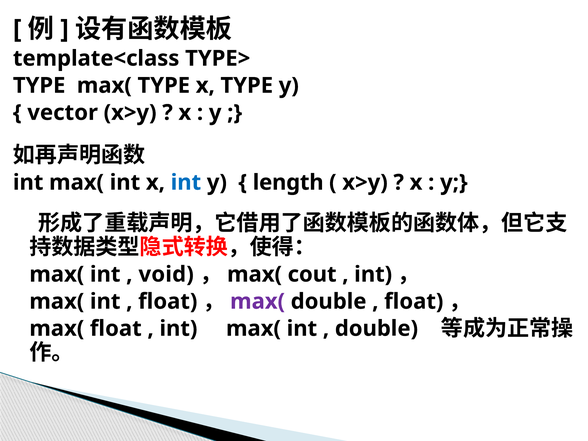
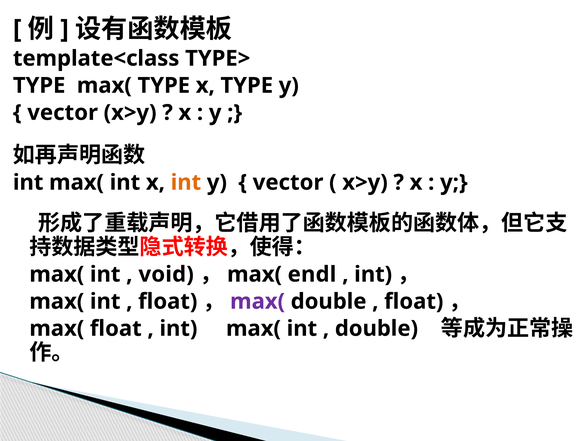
int colour: blue -> orange (186, 182)
length: length -> vector (288, 182)
cout: cout -> endl (312, 274)
